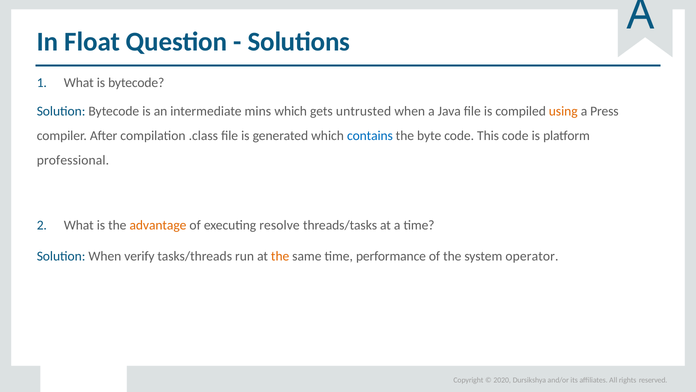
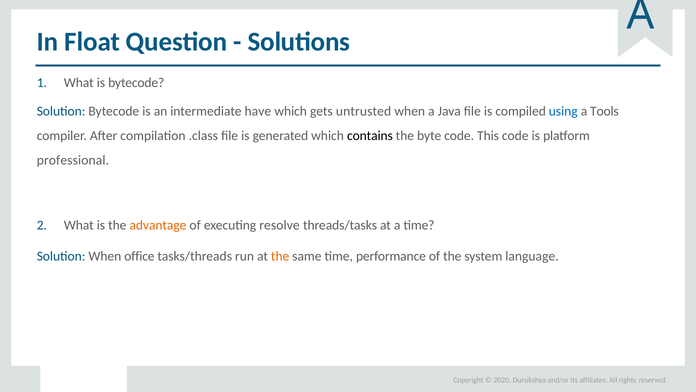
mins: mins -> have (258, 111)
using colour: orange -> blue (563, 111)
Press: Press -> Tools (604, 111)
contains colour: blue -> black (370, 136)
verify: verify -> office (139, 256)
operator: operator -> language (532, 256)
